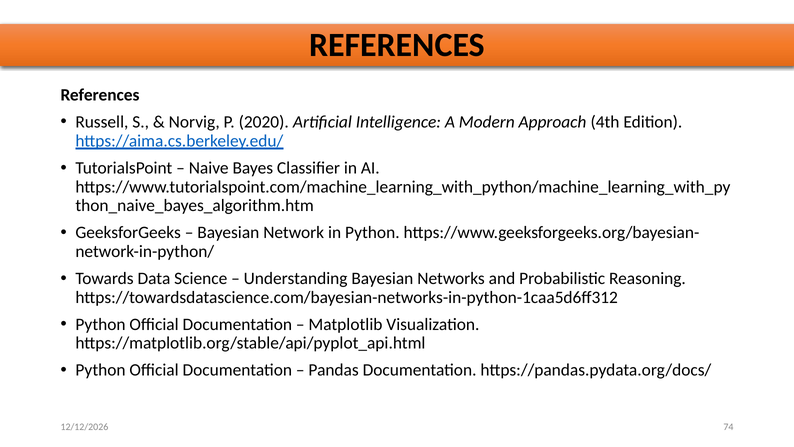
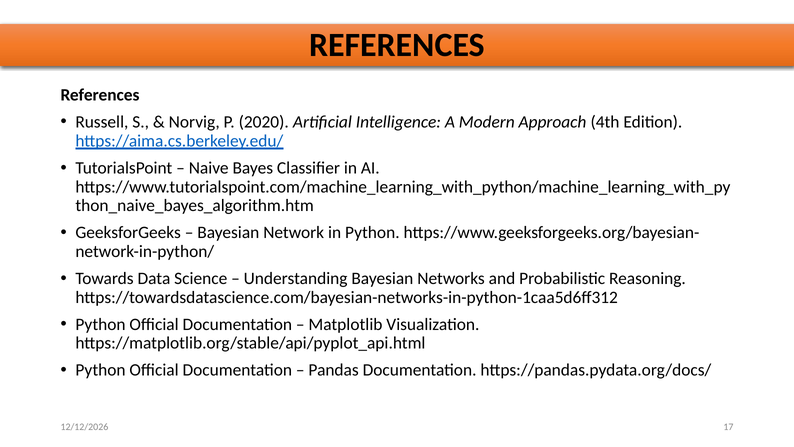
74: 74 -> 17 (728, 426)
